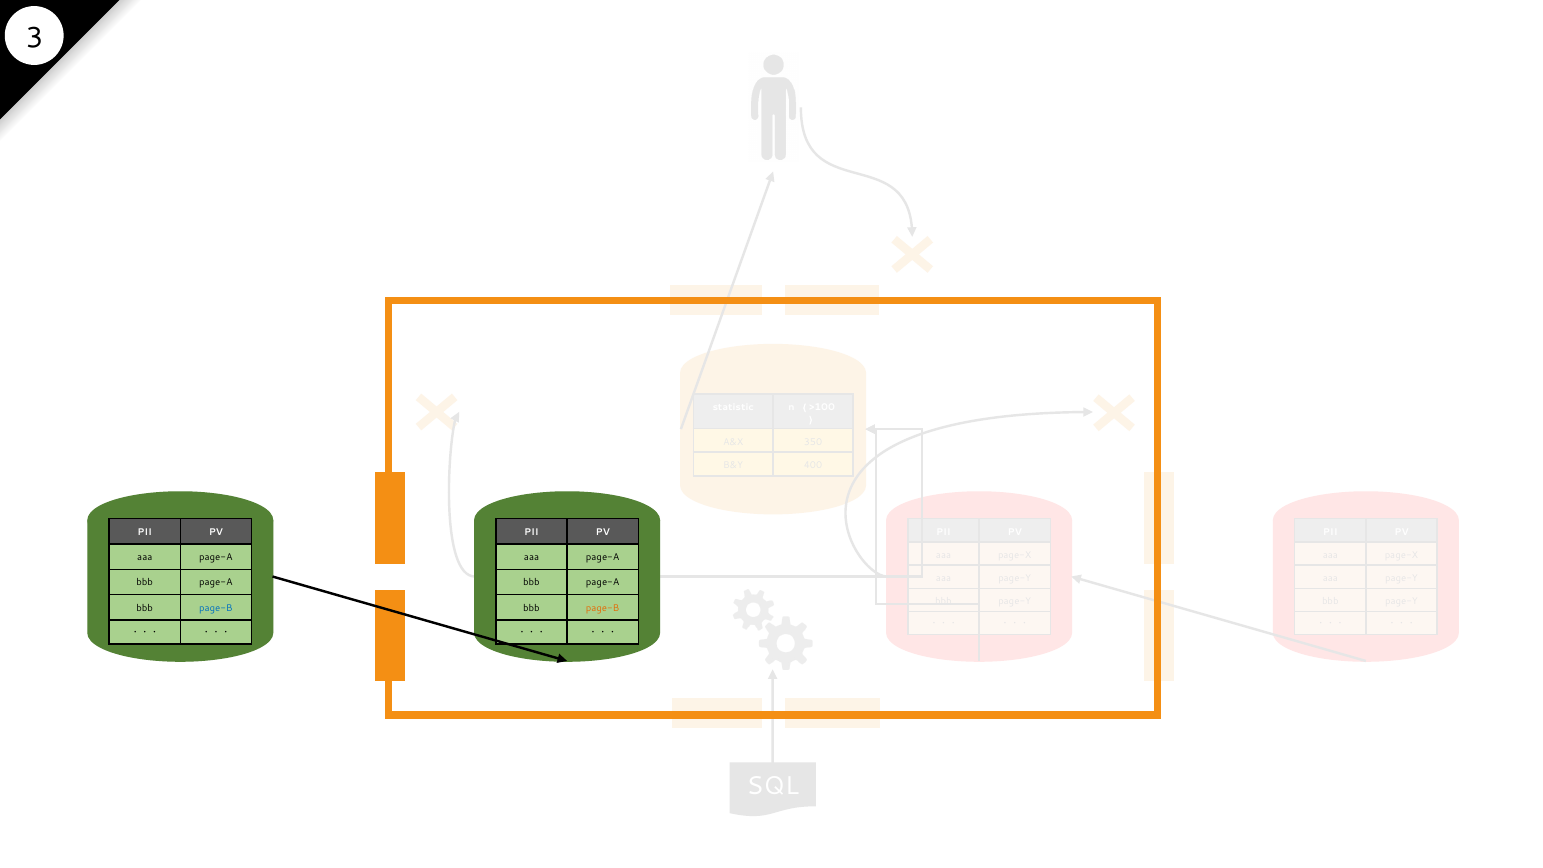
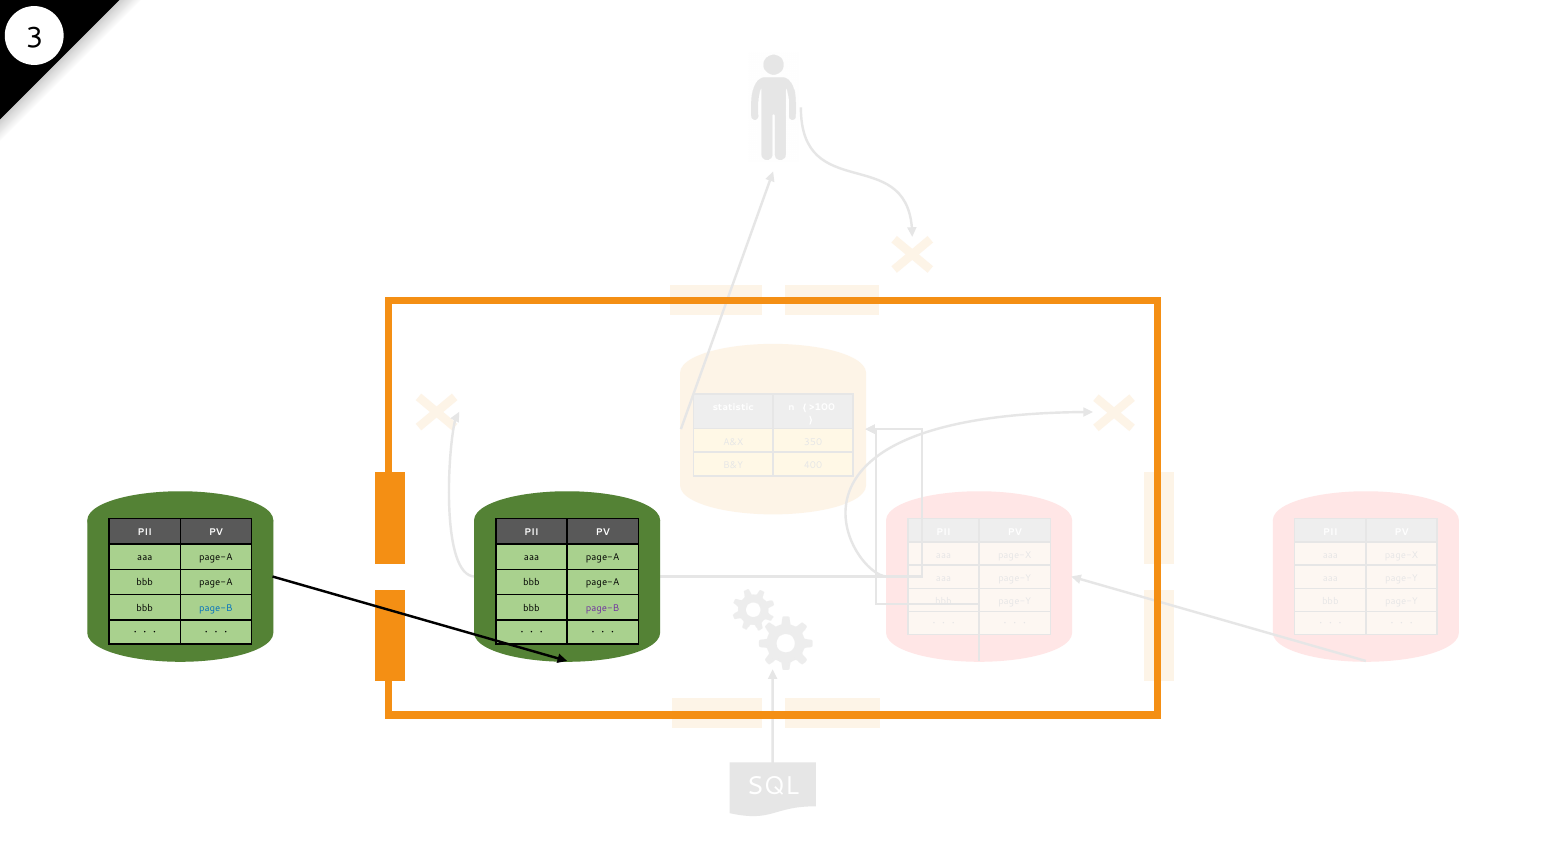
page-B colour: orange -> purple (603, 608)
